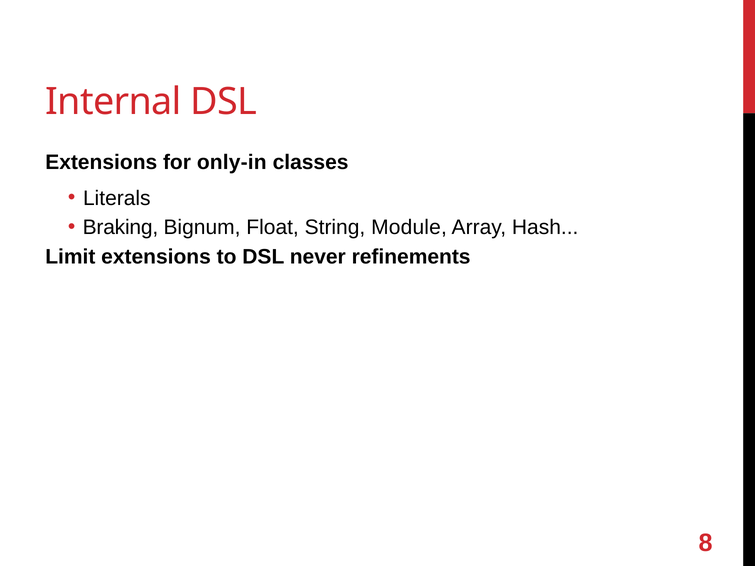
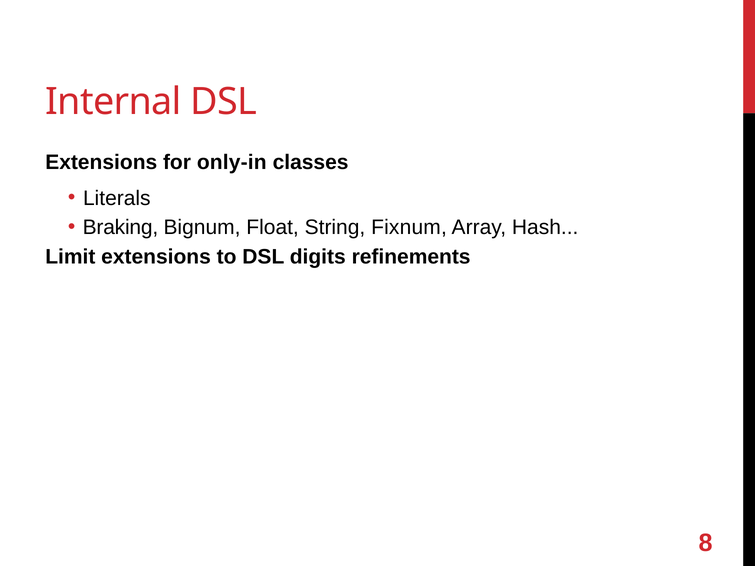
Module: Module -> Fixnum (409, 228)
never: never -> digits (318, 257)
